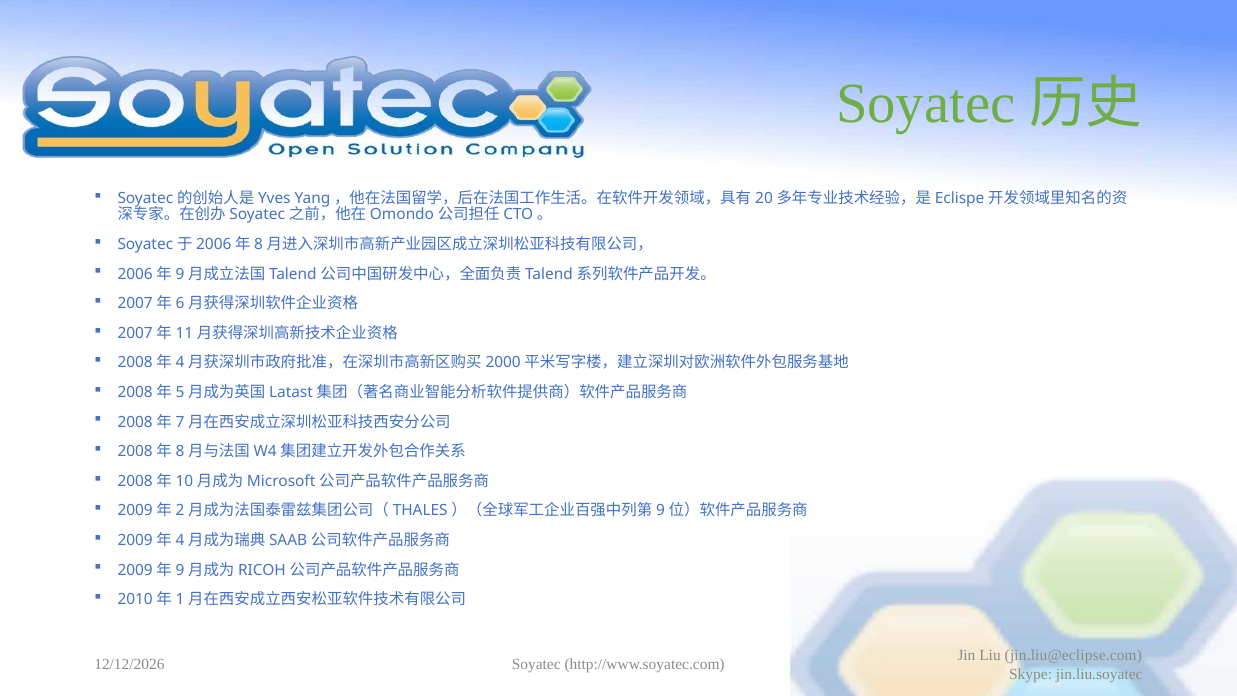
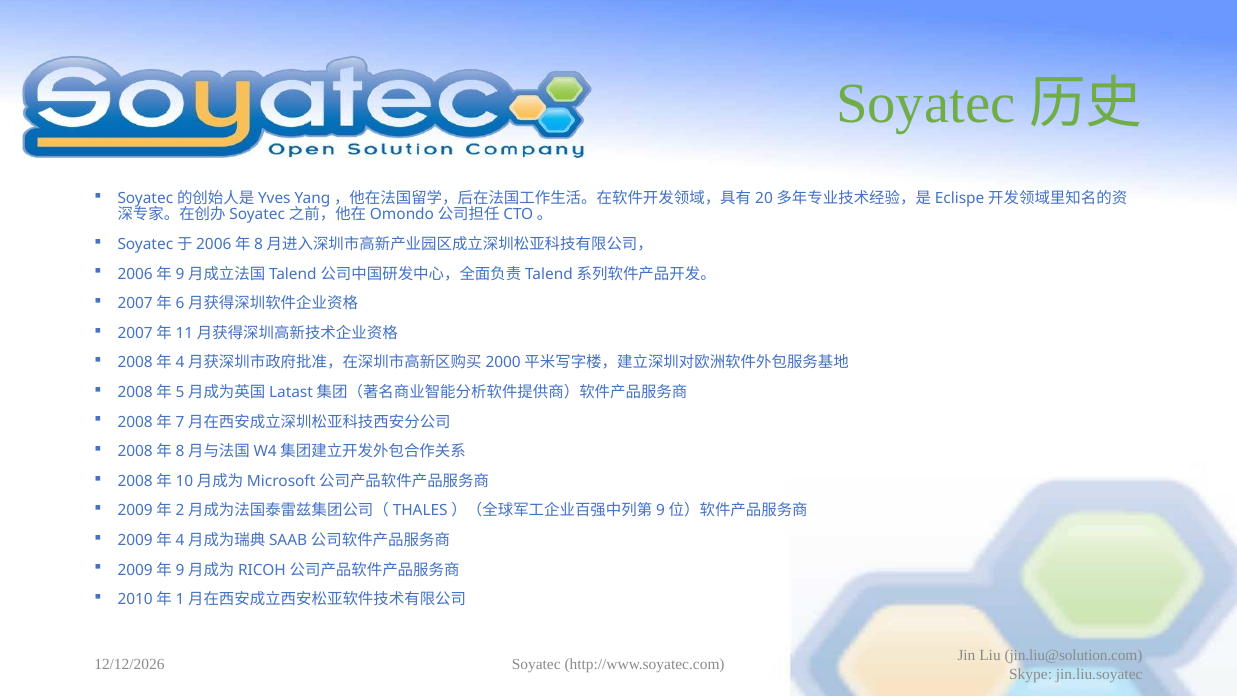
jin.liu@eclipse.com: jin.liu@eclipse.com -> jin.liu@solution.com (1074, 655)
